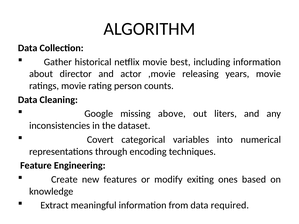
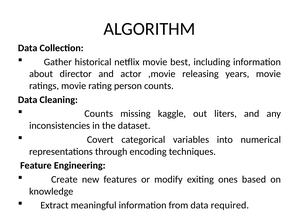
Google: Google -> Counts (99, 114)
above: above -> kaggle (172, 114)
